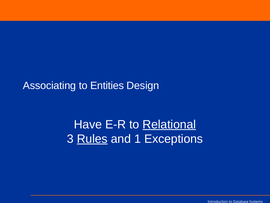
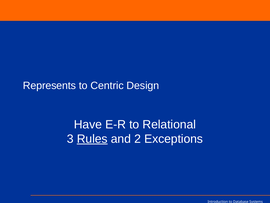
Associating: Associating -> Represents (49, 85)
Entities: Entities -> Centric (107, 85)
Relational underline: present -> none (169, 124)
1: 1 -> 2 (138, 139)
